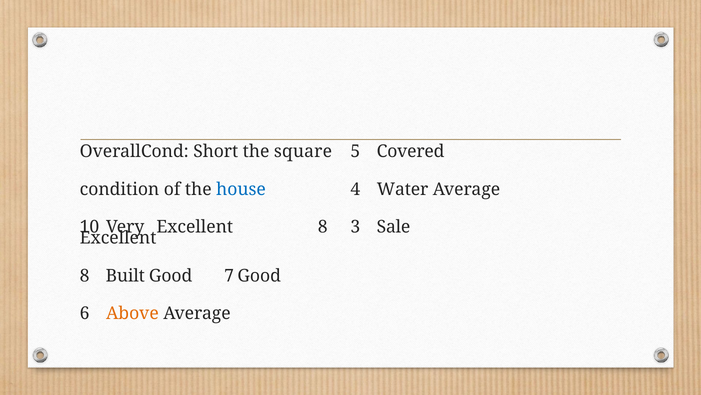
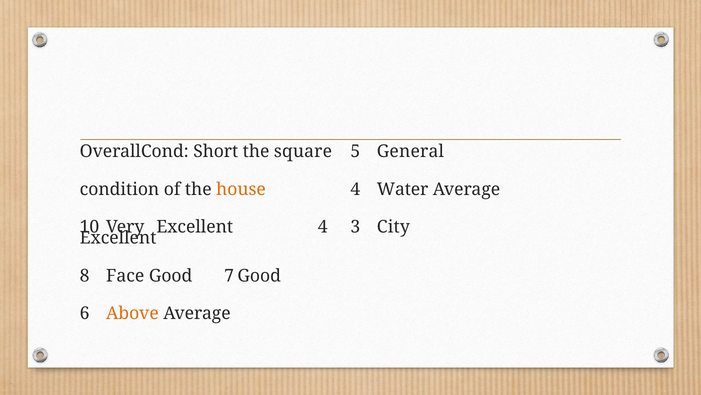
Covered: Covered -> General (410, 151)
house colour: blue -> orange (241, 189)
8: 8 -> 4 (323, 227)
Sale: Sale -> City (393, 227)
Built: Built -> Face (125, 275)
